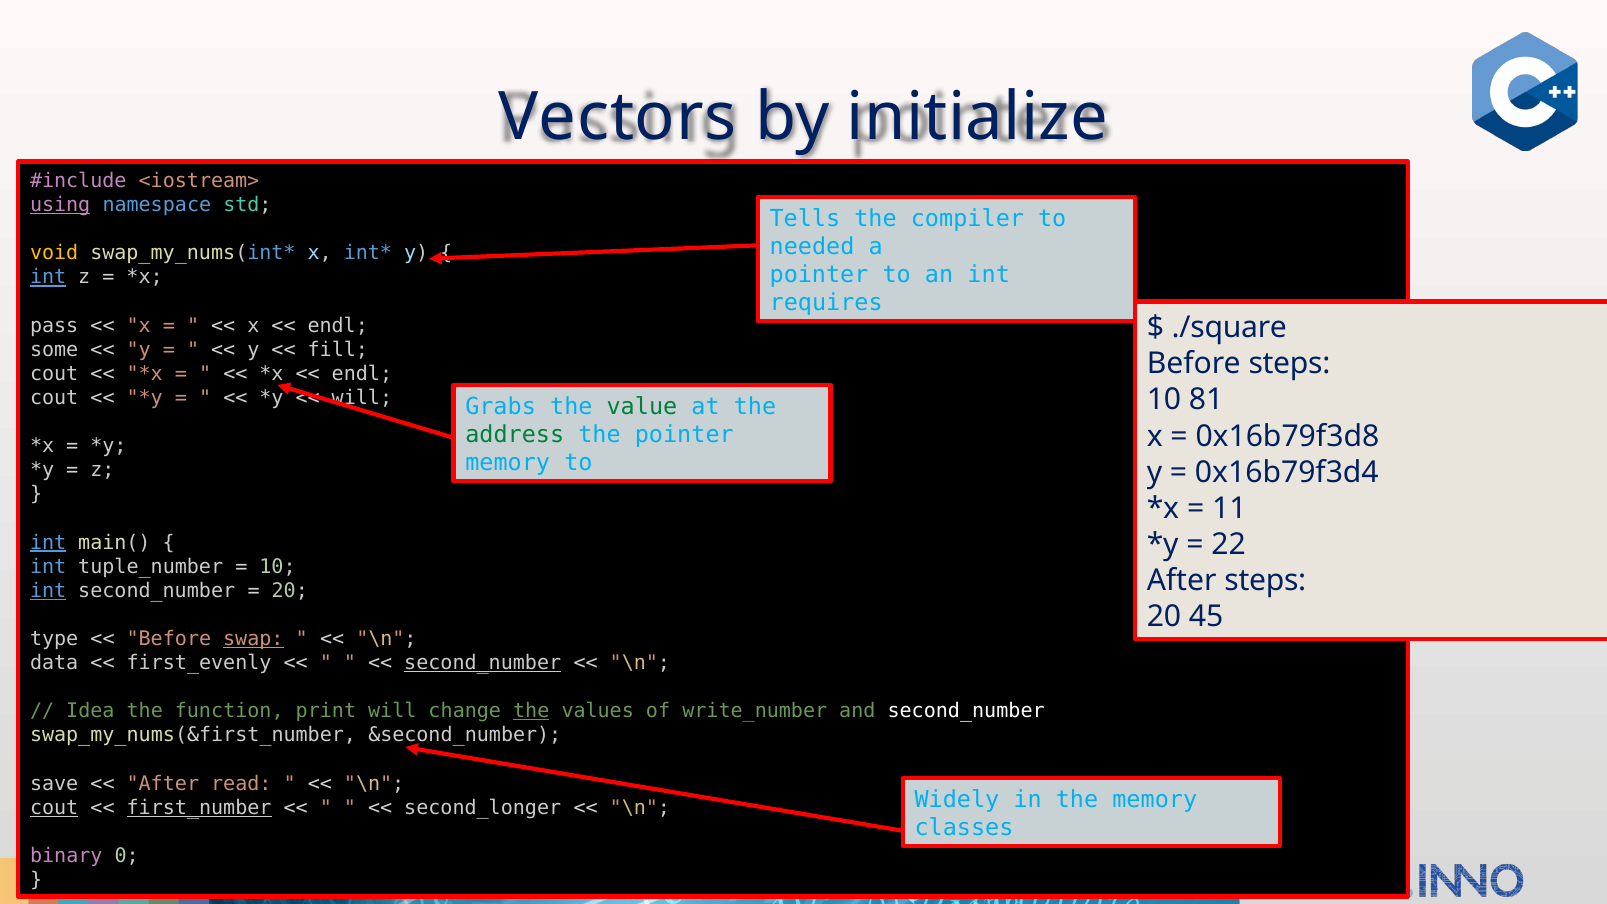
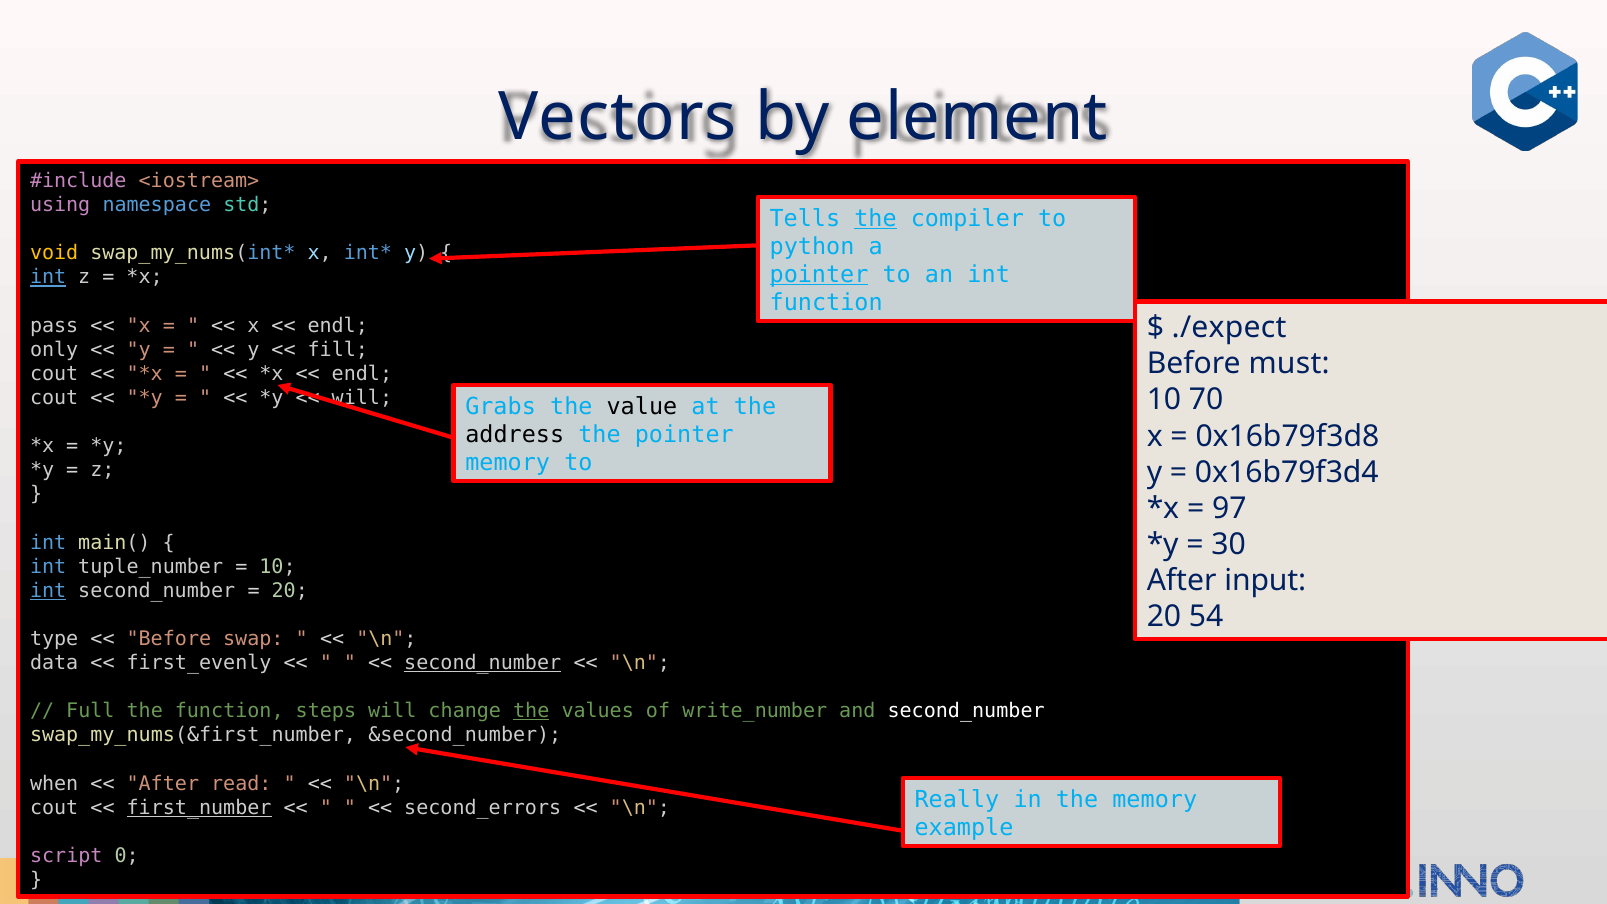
initialize: initialize -> element (977, 118)
using underline: present -> none (60, 205)
the underline: none -> present (876, 218)
needed: needed -> python (812, 246)
pointer underline: none -> present (819, 275)
requires: requires -> function (826, 303)
./square: ./square -> ./expect (1229, 328)
some: some -> only (54, 350)
Before steps: steps -> must (1289, 364)
81: 81 -> 70 (1206, 400)
value colour: green -> black (642, 407)
address colour: green -> black (515, 435)
11: 11 -> 97 (1229, 508)
int underline: present -> none (48, 542)
22: 22 -> 30 (1229, 545)
After steps: steps -> input (1265, 581)
45: 45 -> 54 (1206, 617)
swap underline: present -> none (253, 639)
Idea: Idea -> Full (90, 711)
print: print -> steps (326, 711)
save: save -> when (54, 783)
Widely: Widely -> Really (957, 800)
cout underline: present -> none (54, 808)
second_longer: second_longer -> second_errors (483, 808)
classes: classes -> example (964, 828)
binary: binary -> script (66, 856)
